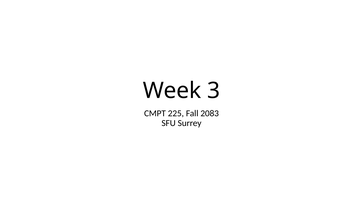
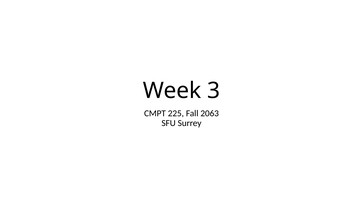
2083: 2083 -> 2063 (210, 113)
